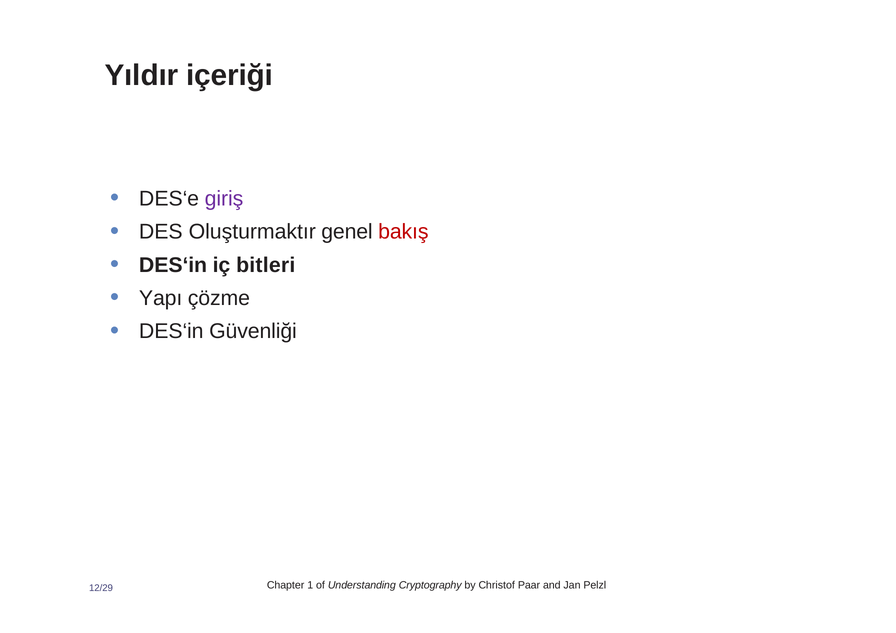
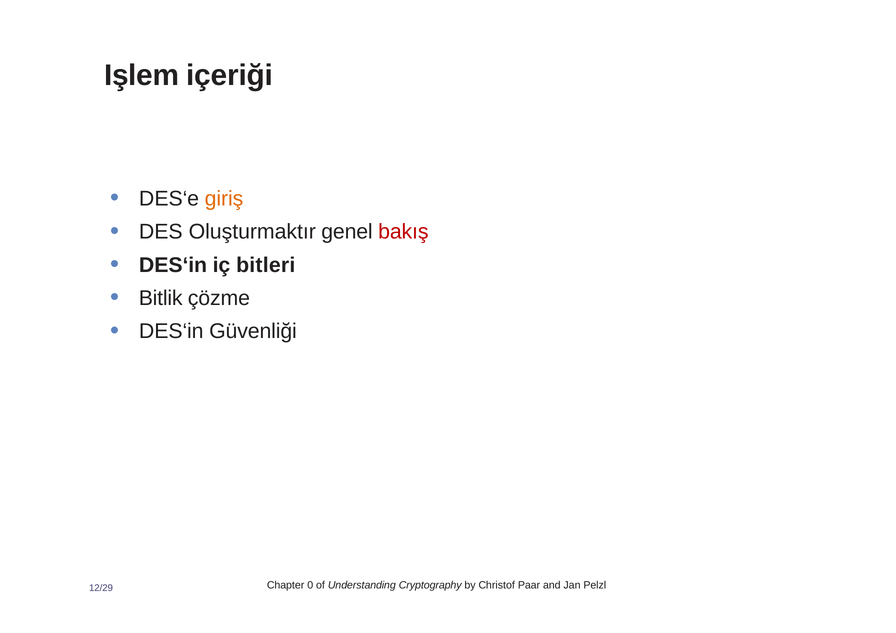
Yıldır: Yıldır -> Işlem (142, 75)
giriş colour: purple -> orange (224, 199)
Yapı: Yapı -> Bitlik (161, 298)
1: 1 -> 0 (310, 585)
